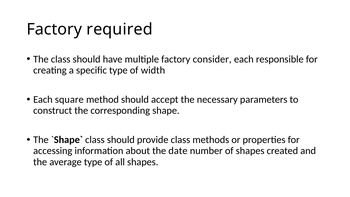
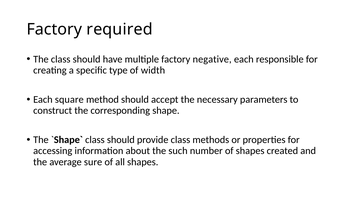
consider: consider -> negative (212, 59)
date: date -> such (178, 151)
average type: type -> sure (93, 162)
